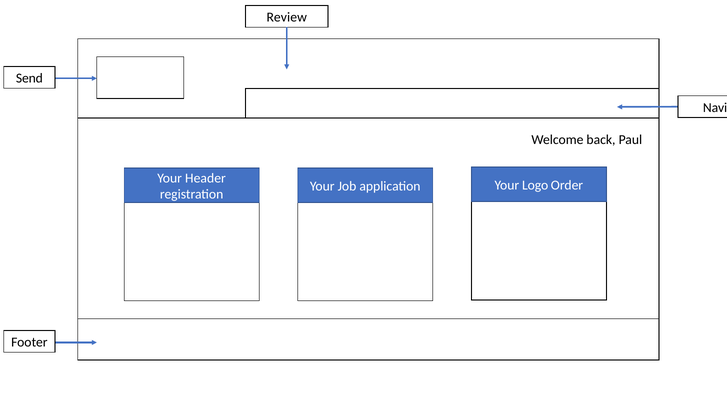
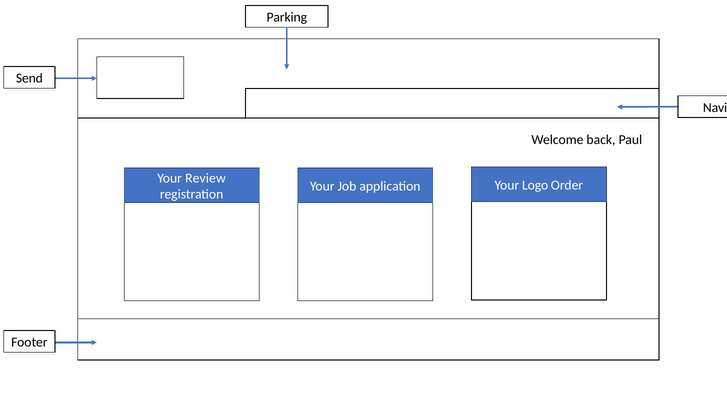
Review: Review -> Parking (287, 17)
Header: Header -> Review (205, 178)
